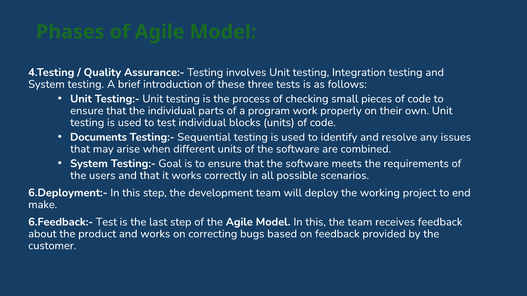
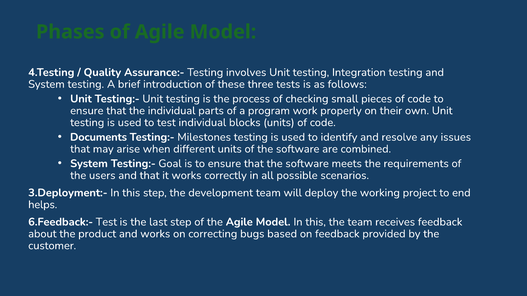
Sequential: Sequential -> Milestones (204, 137)
6.Deployment:-: 6.Deployment:- -> 3.Deployment:- (68, 193)
make: make -> helps (43, 205)
